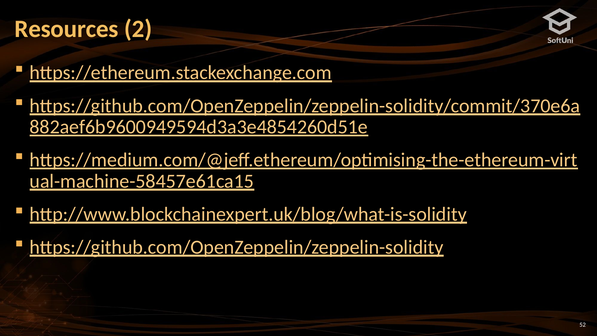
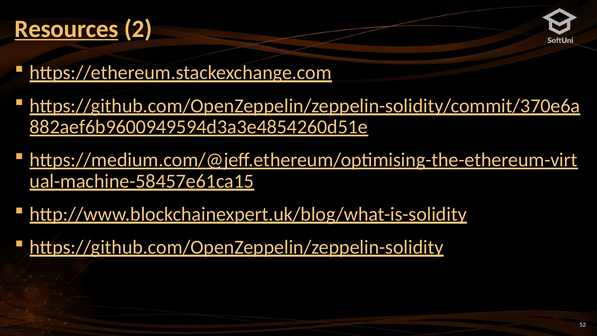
Resources underline: none -> present (67, 29)
